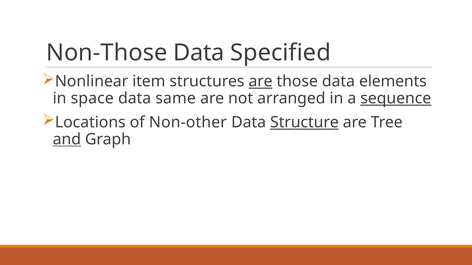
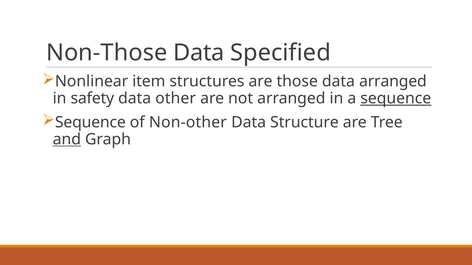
are underline: present -> none (261, 82)
data elements: elements -> arranged (393, 82)
space: space -> safety (92, 99)
same: same -> other (176, 99)
Locations: Locations -> Sequence (90, 123)
Structure underline: present -> none (304, 123)
